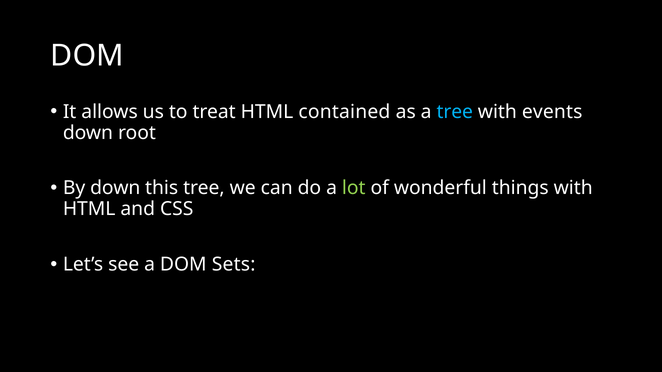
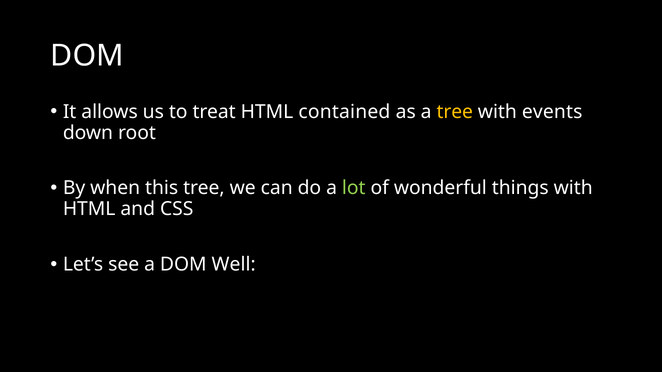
tree colour: light blue -> yellow (455, 112)
By down: down -> when (115, 188)
Sets: Sets -> Well (234, 265)
